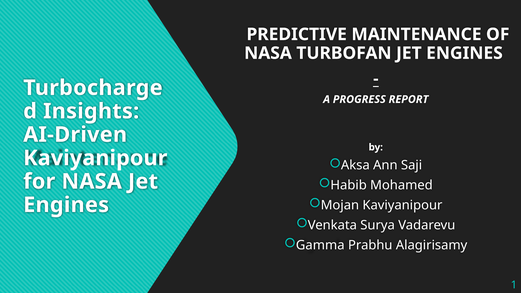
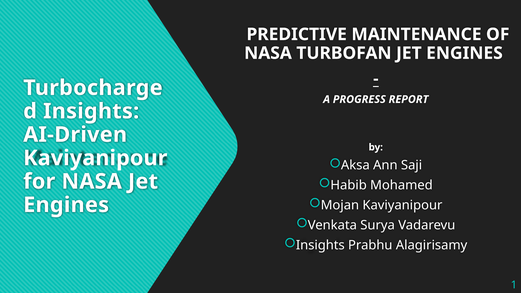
Gamma: Gamma -> Insights (320, 245)
